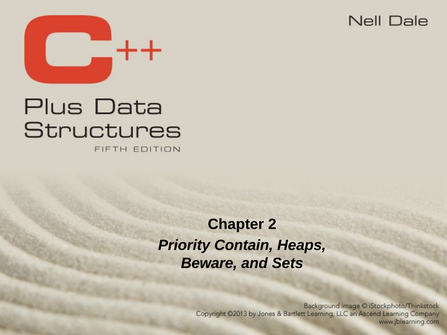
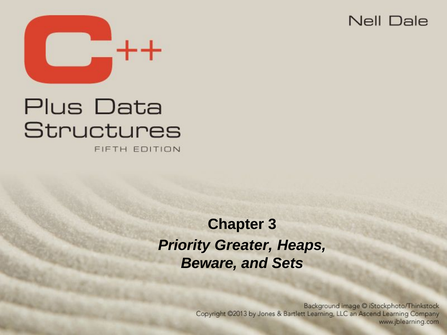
2: 2 -> 3 (272, 225)
Contain: Contain -> Greater (244, 245)
